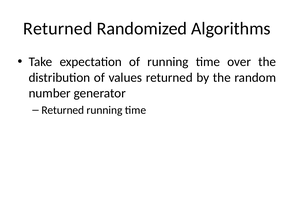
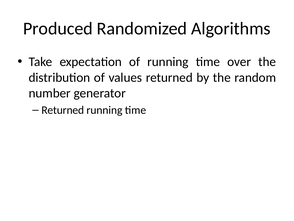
Returned: Returned -> Produced (58, 28)
